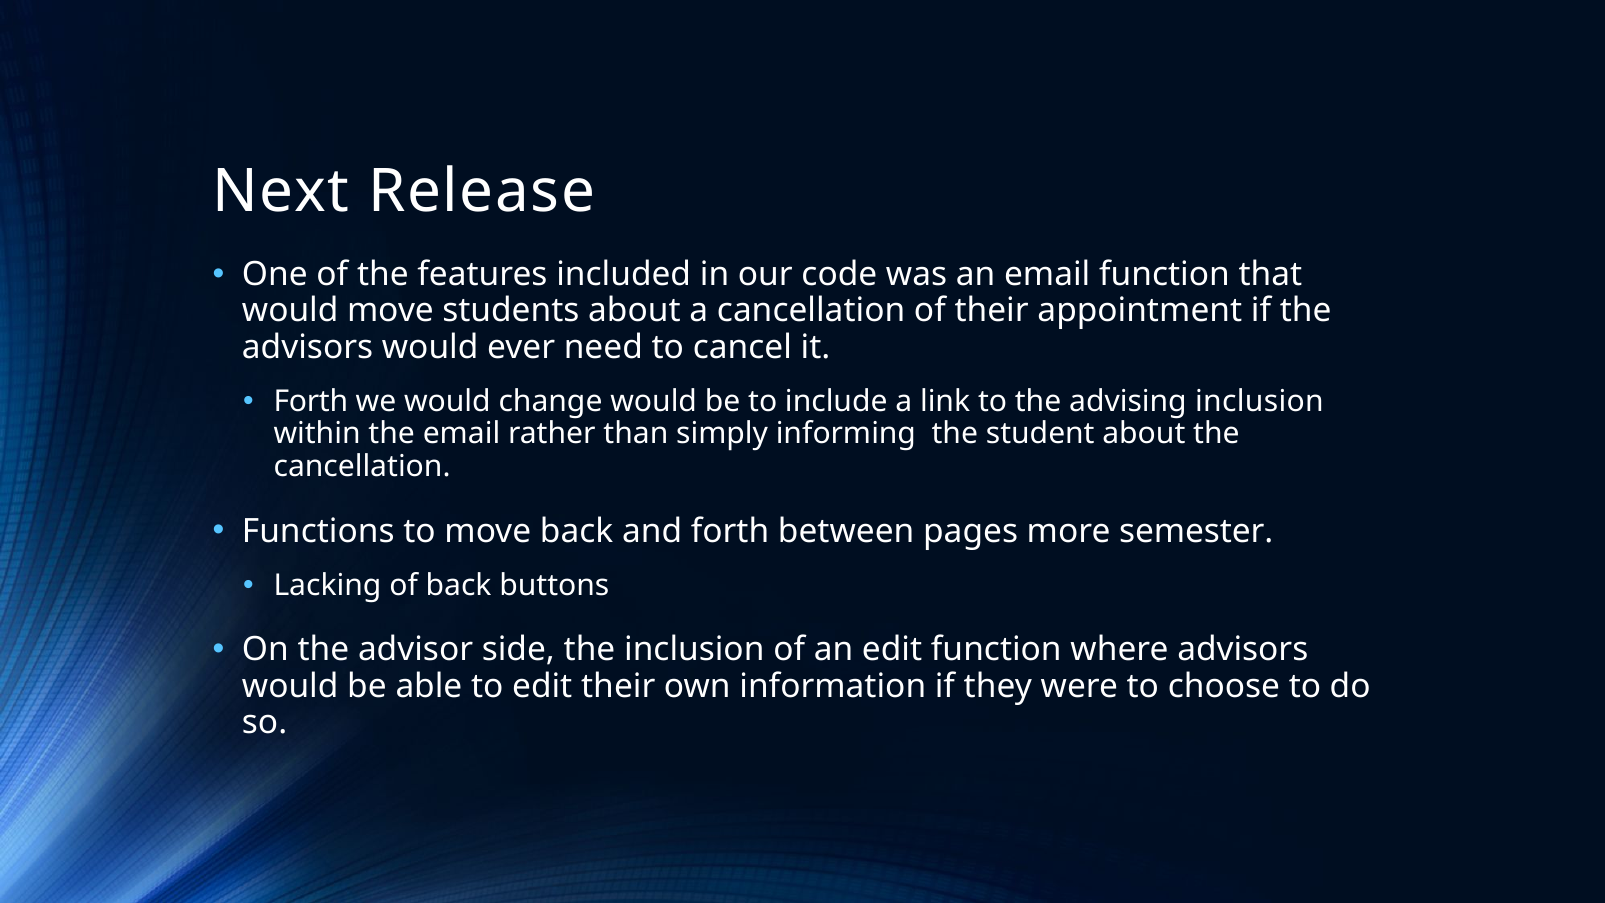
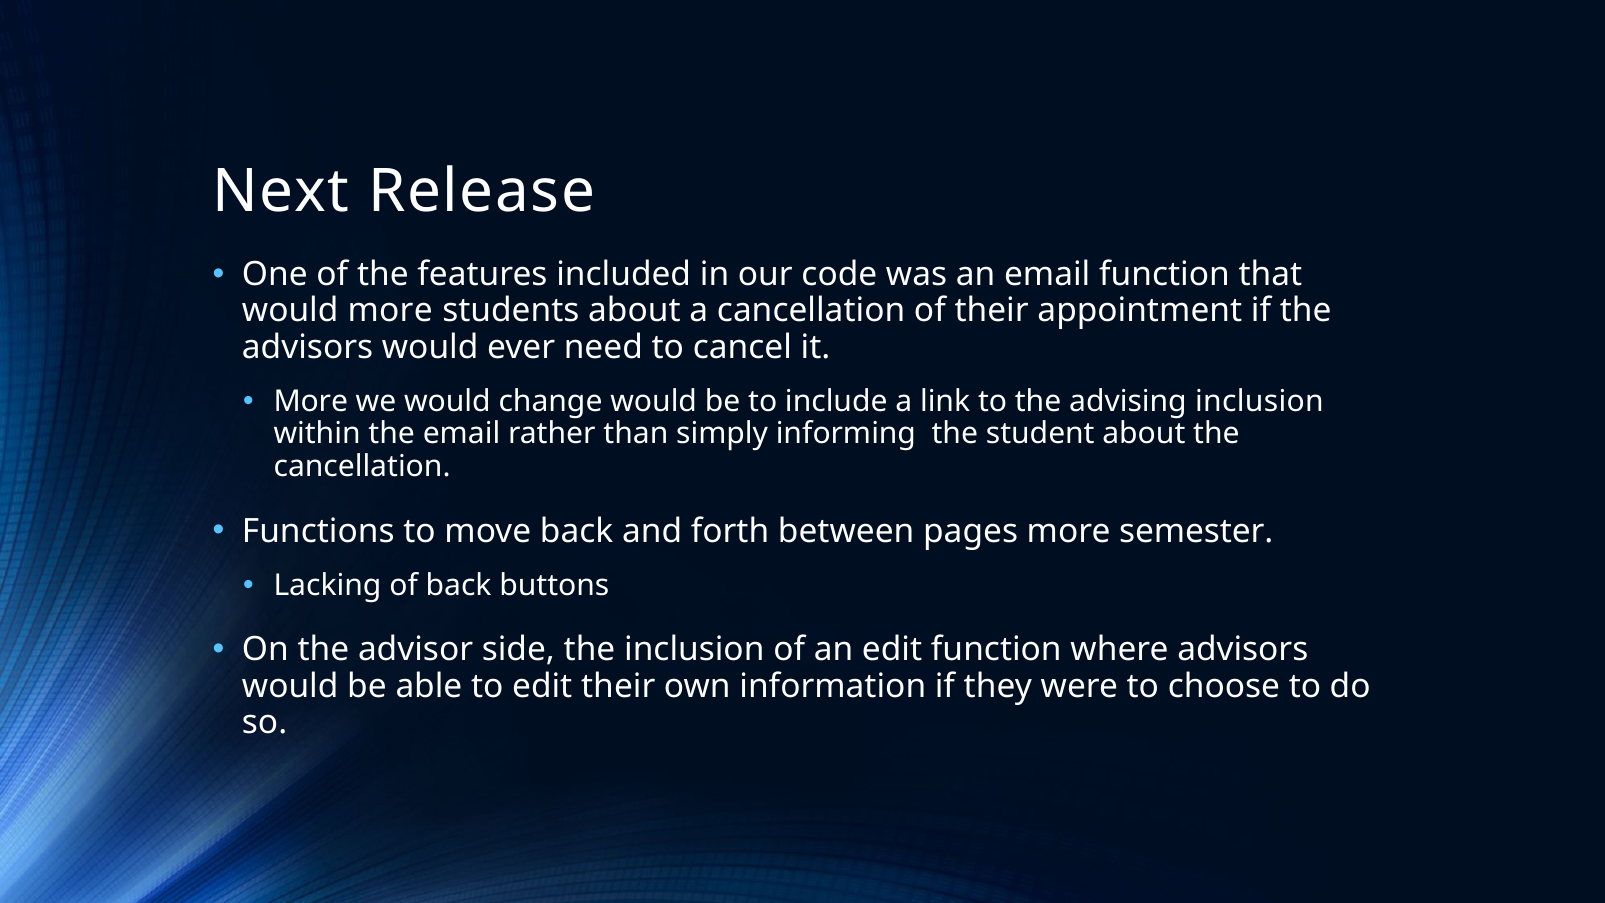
would move: move -> more (390, 311)
Forth: Forth -> More (311, 402)
